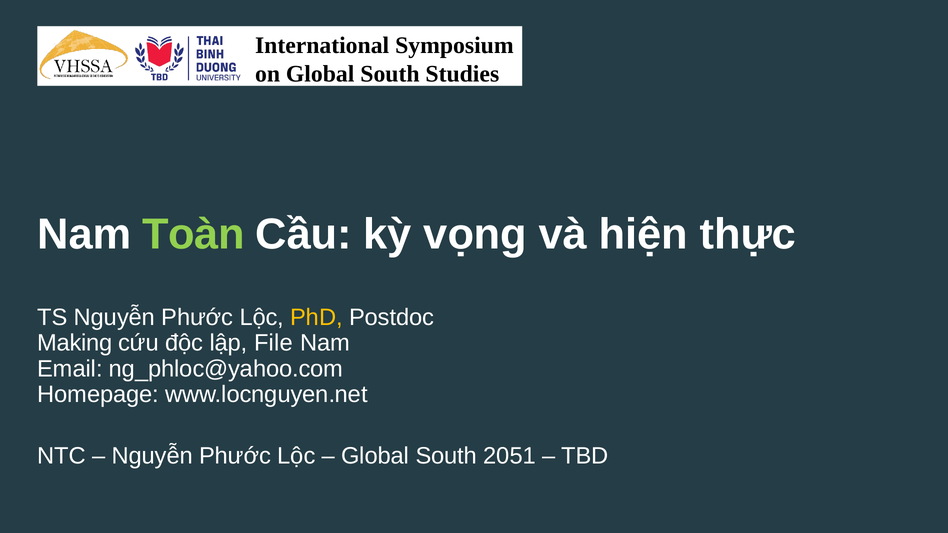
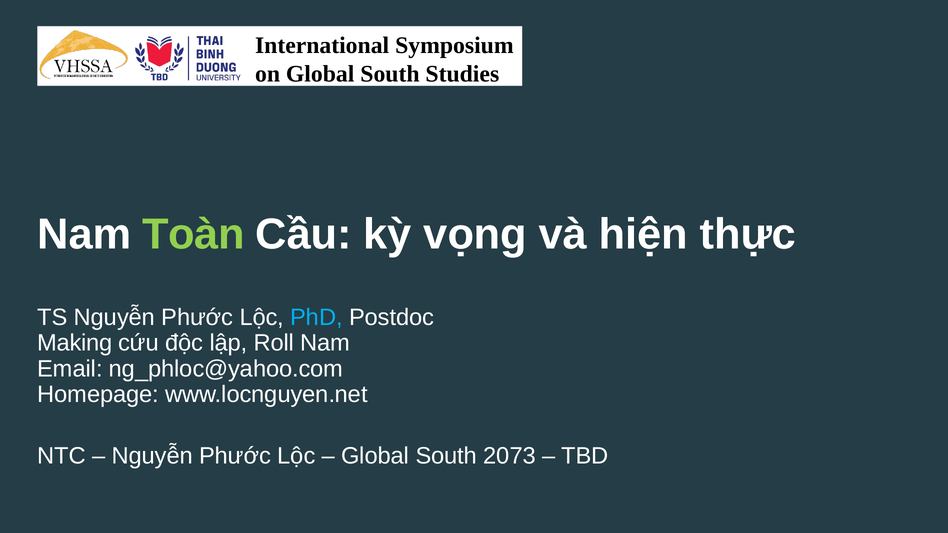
PhD colour: yellow -> light blue (316, 318)
File: File -> Roll (274, 343)
2051: 2051 -> 2073 (510, 456)
